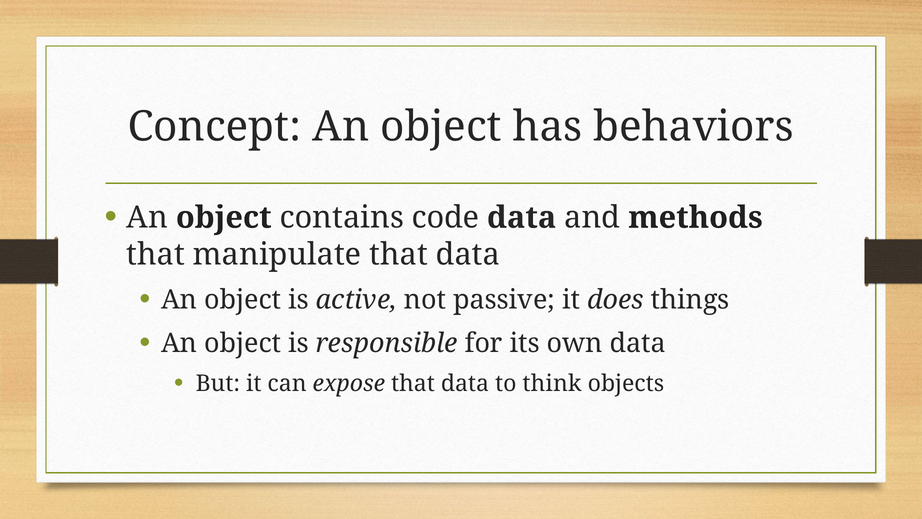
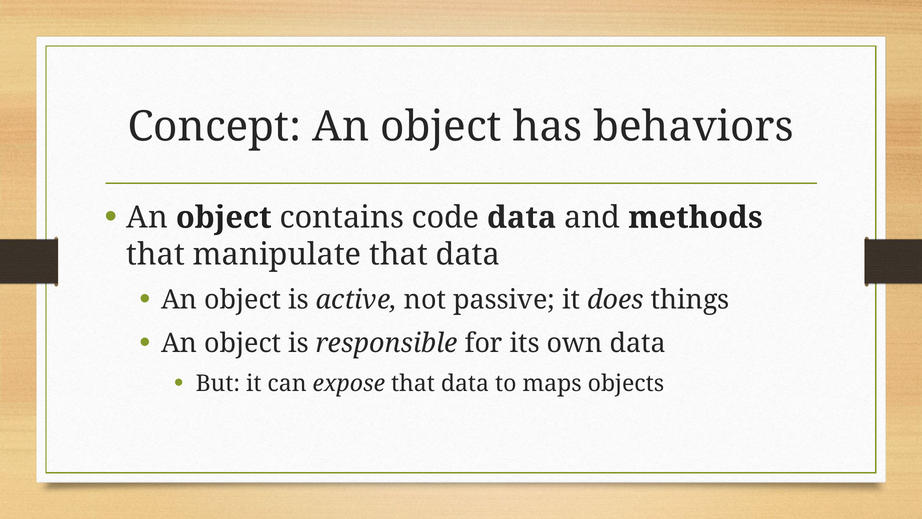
think: think -> maps (552, 383)
